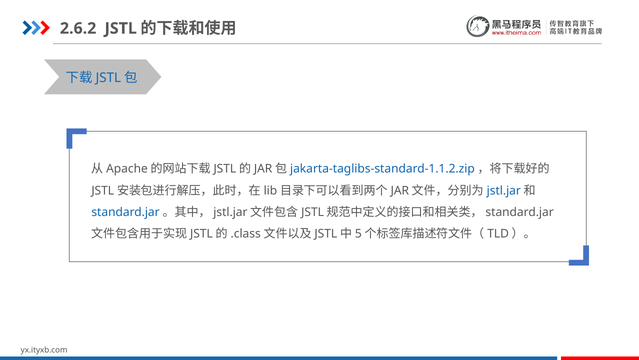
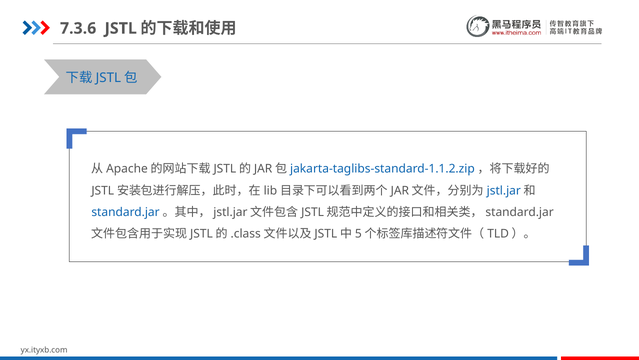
2.6.2: 2.6.2 -> 7.3.6 (78, 28)
